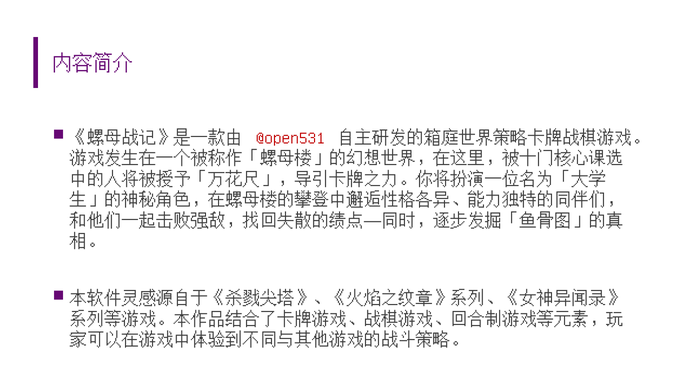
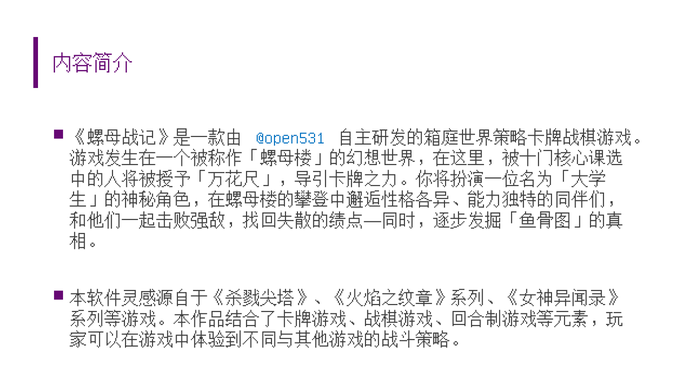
@open531 colour: red -> blue (290, 138)
